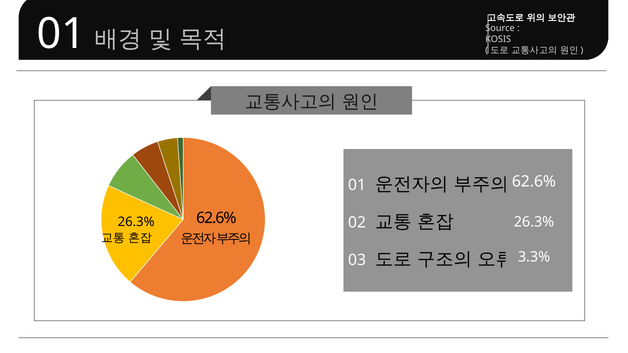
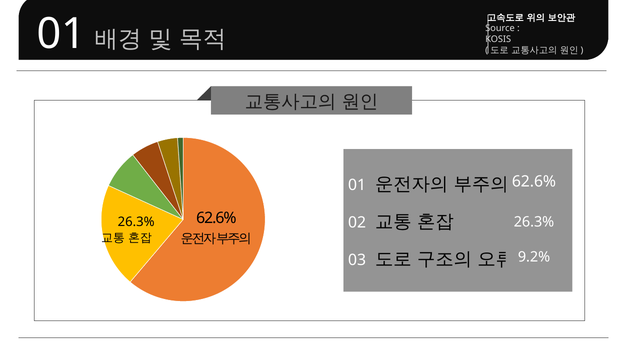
3.3%: 3.3% -> 9.2% (534, 257)
